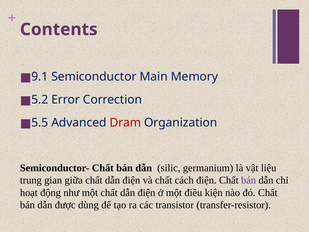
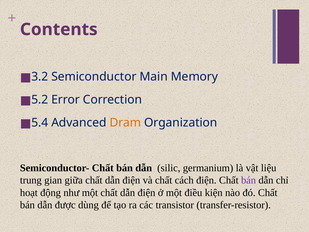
9.1: 9.1 -> 3.2 (40, 77)
5.5: 5.5 -> 5.4 (40, 122)
Dram colour: red -> orange (125, 122)
